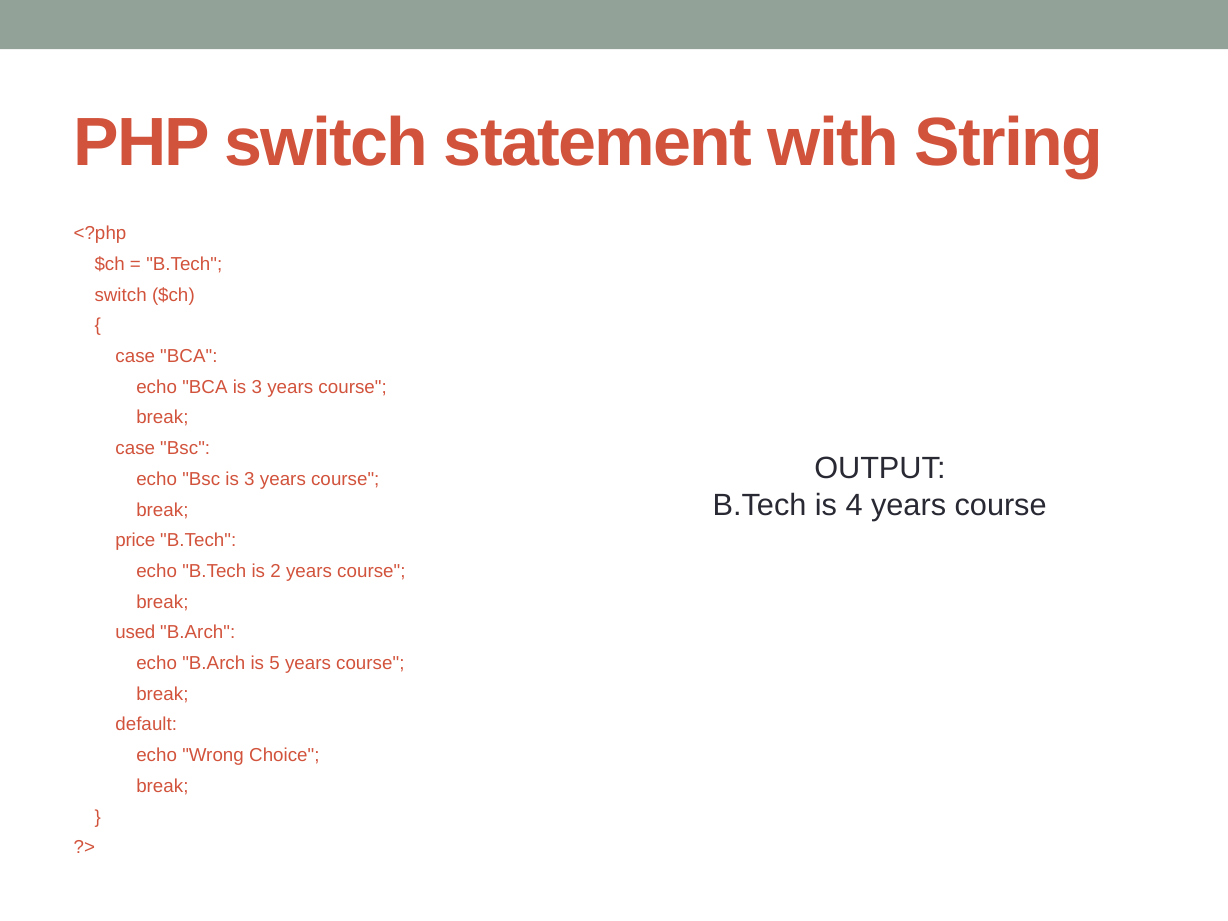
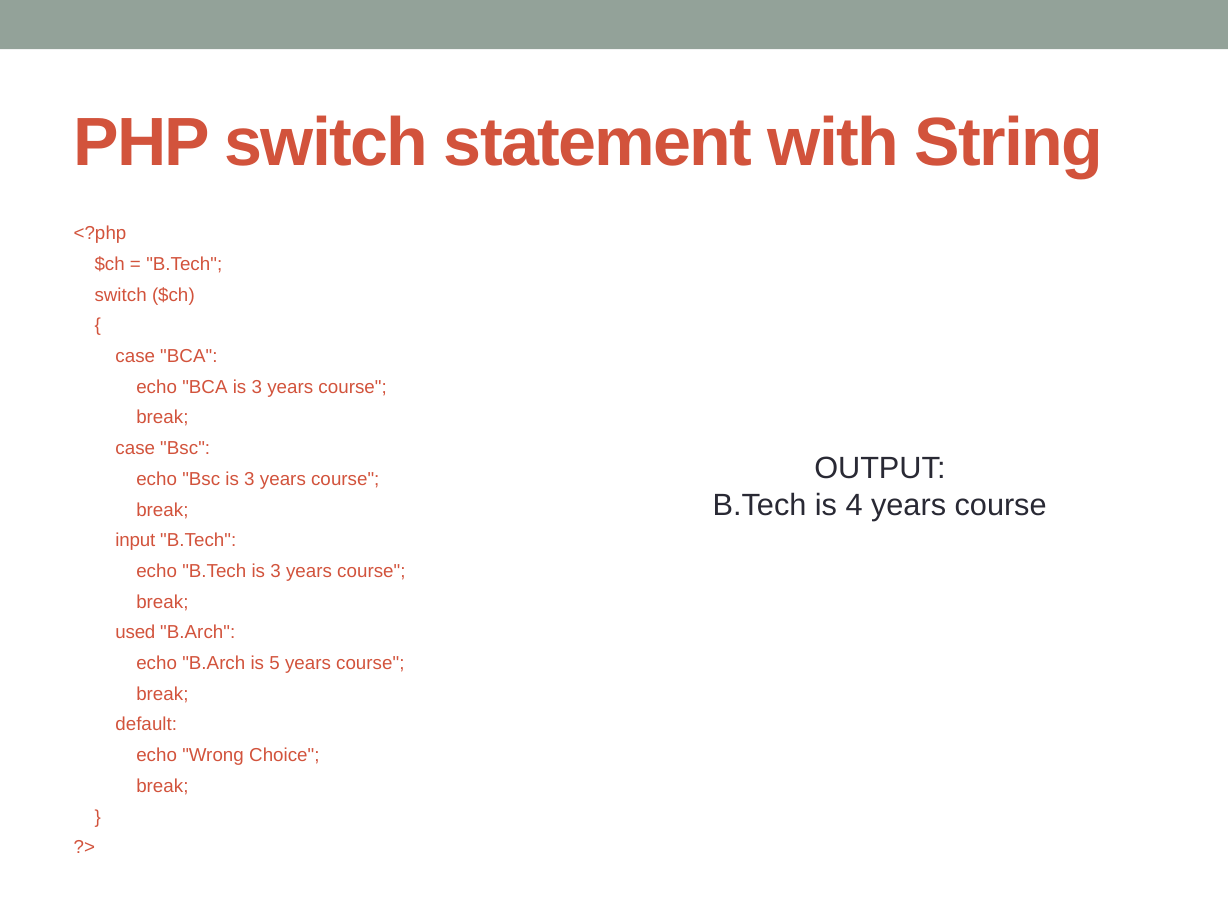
price: price -> input (135, 541)
B.Tech is 2: 2 -> 3 (276, 571)
